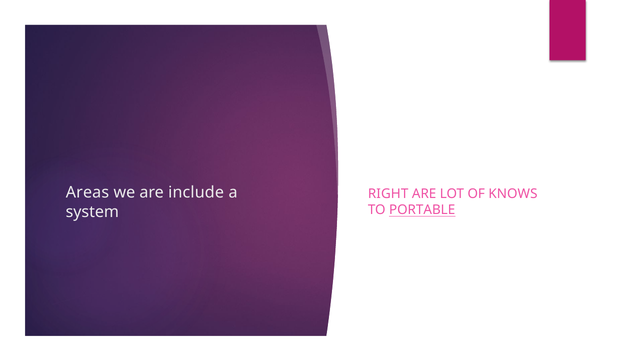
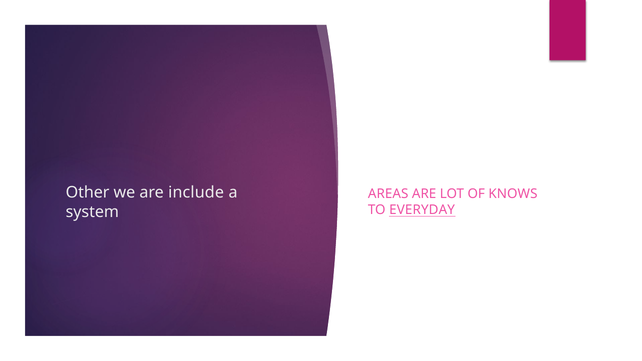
Areas: Areas -> Other (88, 193)
RIGHT: RIGHT -> AREAS (388, 194)
PORTABLE: PORTABLE -> EVERYDAY (422, 210)
